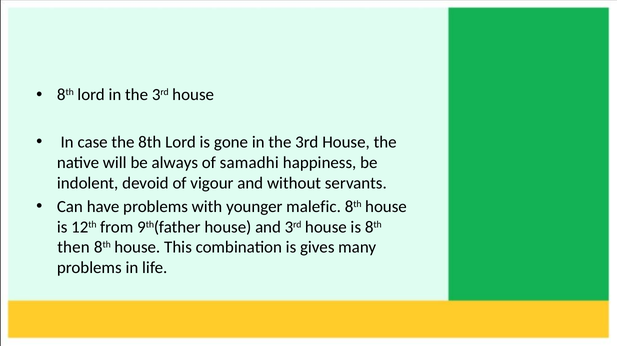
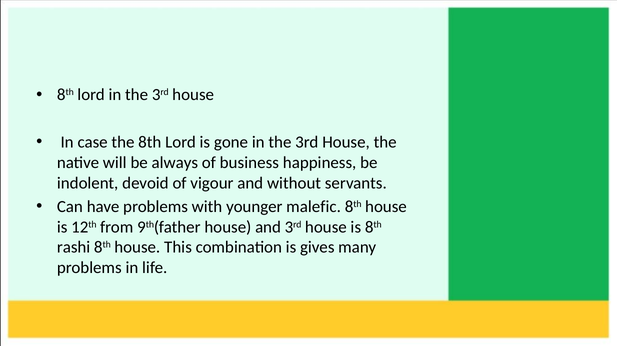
samadhi: samadhi -> business (249, 163)
then: then -> rashi (74, 248)
